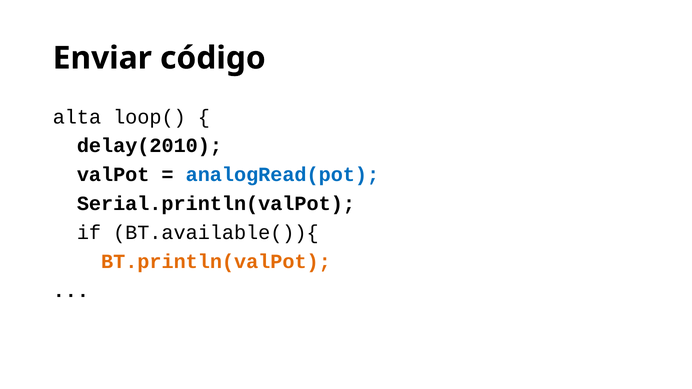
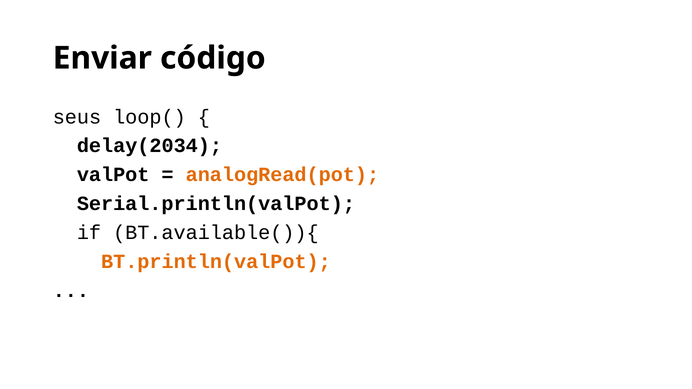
alta: alta -> seus (77, 117)
delay(2010: delay(2010 -> delay(2034 (149, 146)
analogRead(pot colour: blue -> orange (282, 175)
